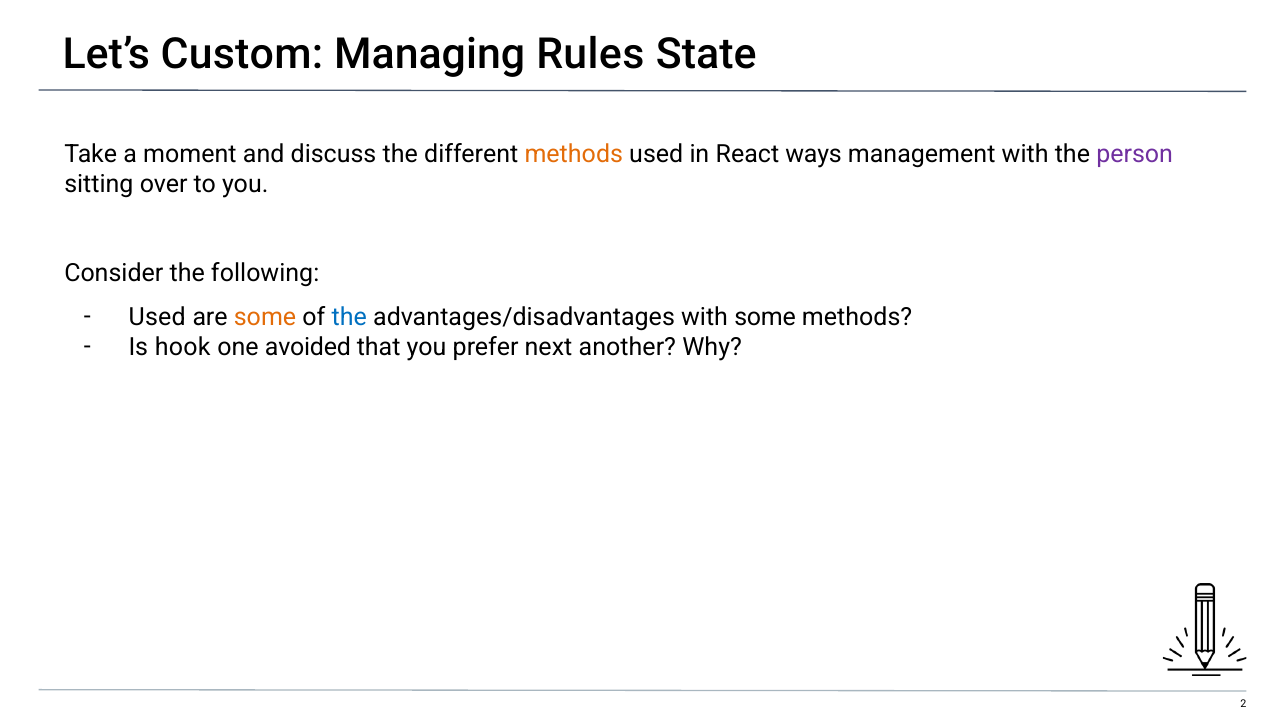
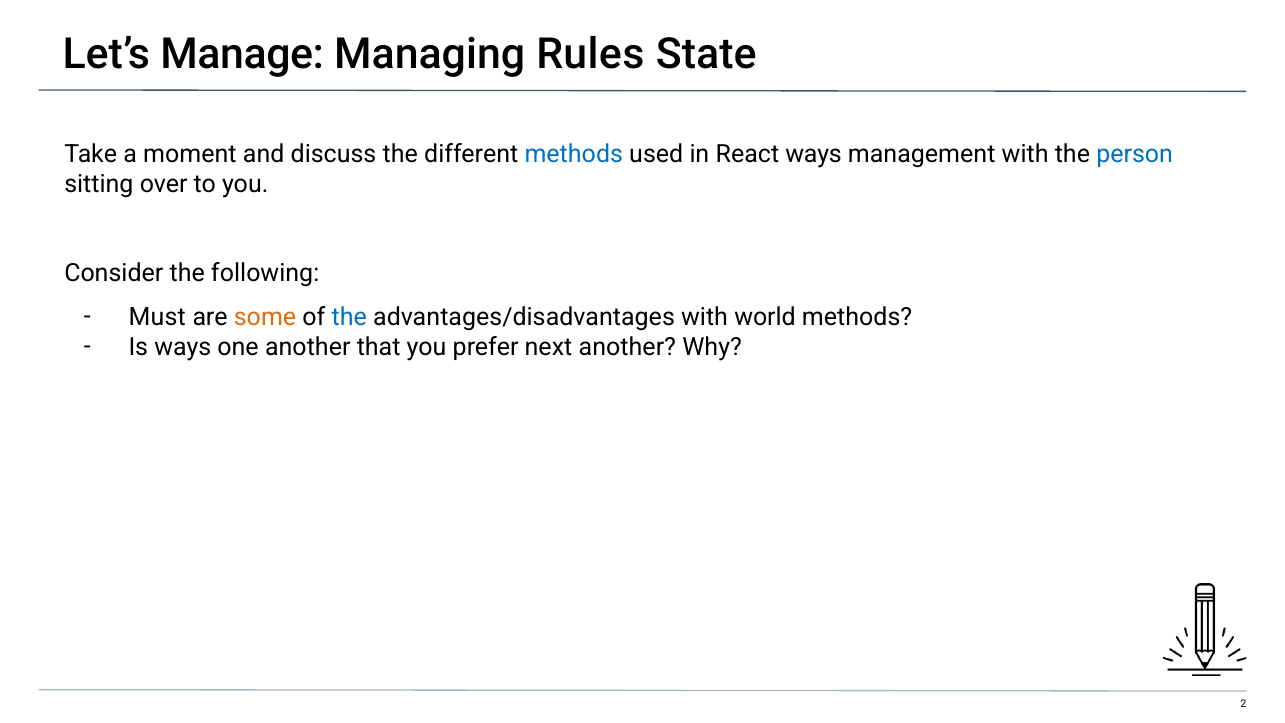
Custom: Custom -> Manage (242, 54)
methods colour: orange -> blue (574, 155)
person colour: purple -> blue (1135, 155)
Used: Used -> Must (157, 317)
with some: some -> world (765, 317)
Is hook: hook -> ways (183, 347)
one avoided: avoided -> another (308, 347)
